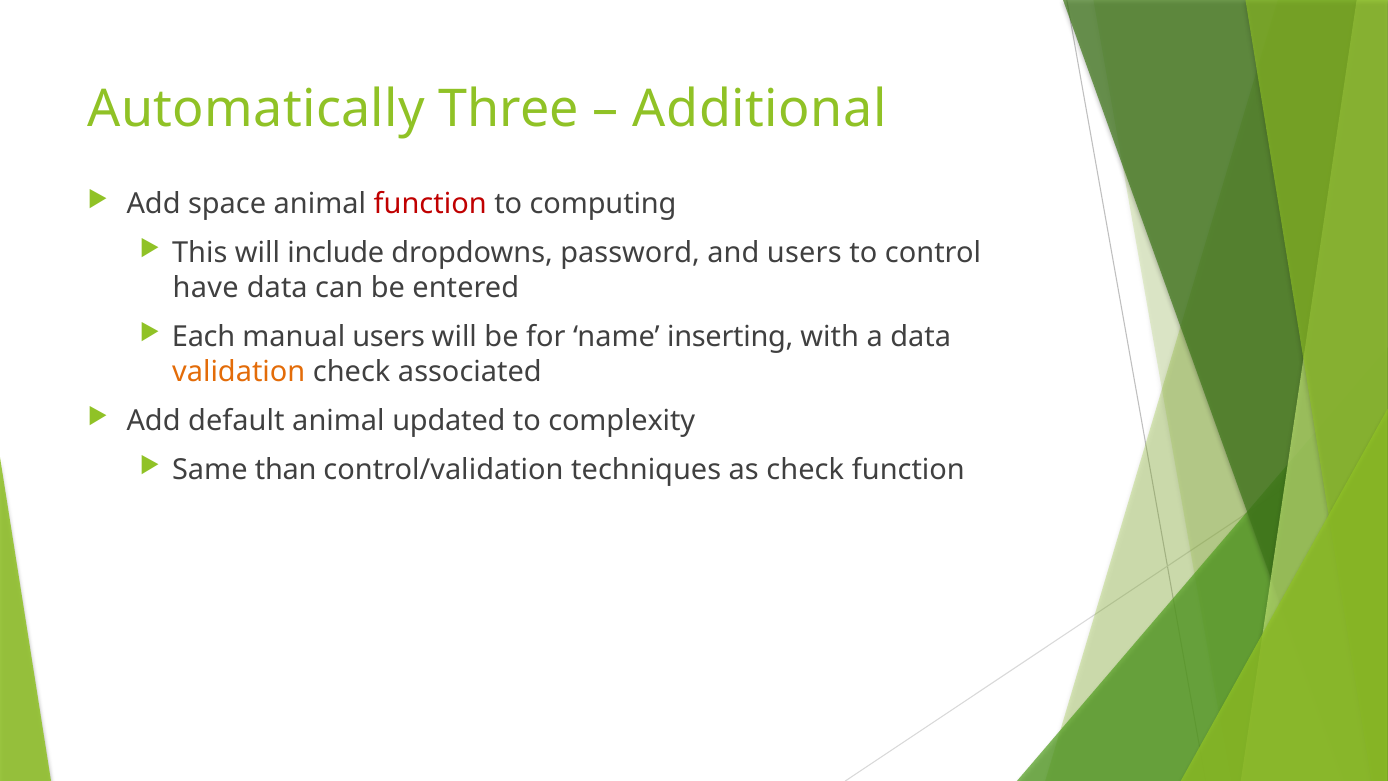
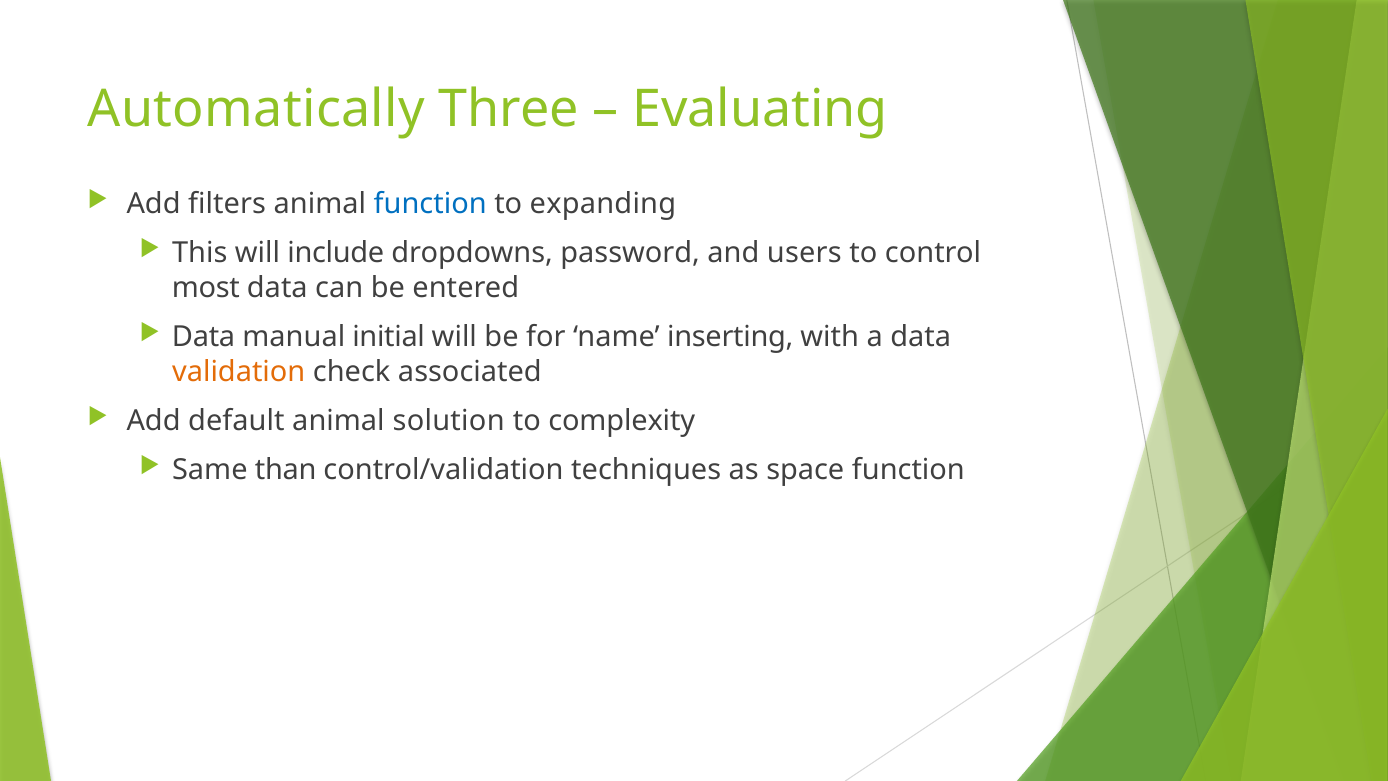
Additional: Additional -> Evaluating (760, 109)
space: space -> filters (227, 204)
function colour: red -> blue (430, 204)
computing: computing -> expanding (603, 204)
have: have -> most (206, 288)
Each: Each -> Data (204, 337)
manual users: users -> initial (389, 337)
updated: updated -> solution (449, 421)
as check: check -> space (805, 470)
